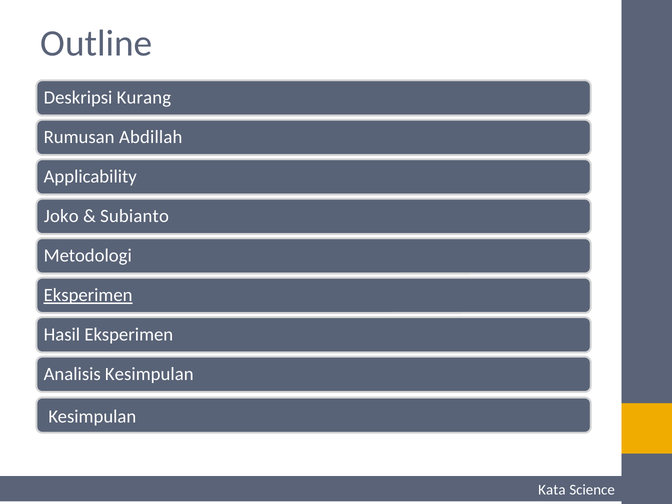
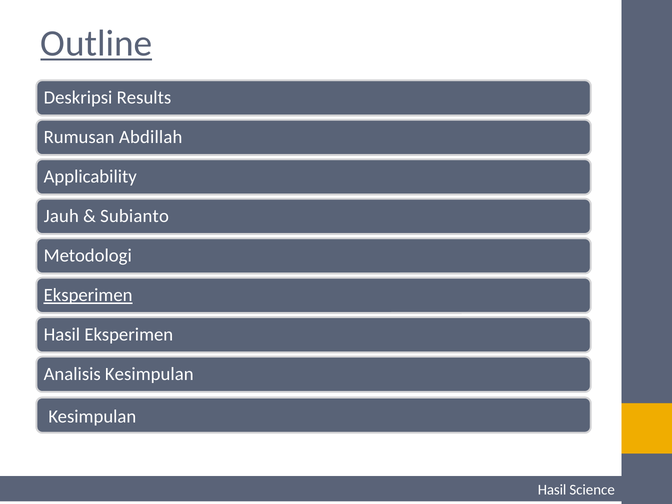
Outline underline: none -> present (96, 43)
Kurang: Kurang -> Results (144, 98)
Joko: Joko -> Jauh (61, 216)
Kata: Kata -> Hasil (552, 490)
